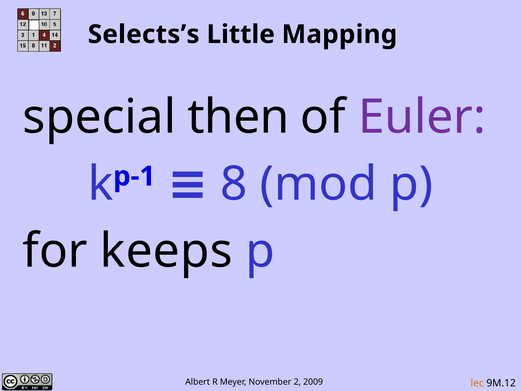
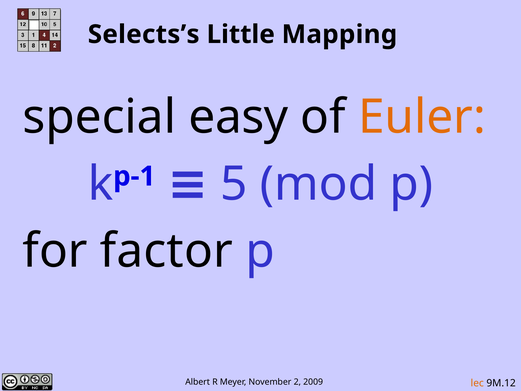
then: then -> easy (238, 117)
Euler colour: purple -> orange (422, 117)
8: 8 -> 5 (234, 184)
keeps: keeps -> factor (166, 251)
